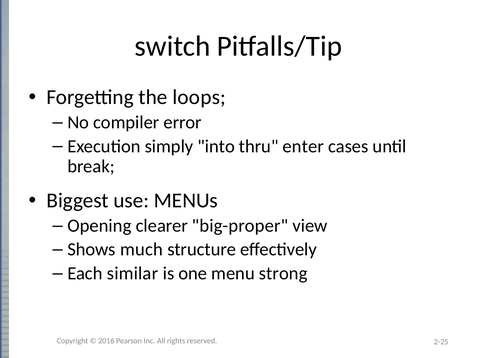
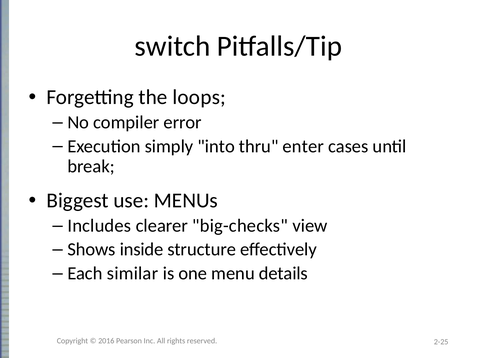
Opening: Opening -> Includes (99, 226)
big-proper: big-proper -> big-checks (240, 226)
much: much -> inside (142, 249)
strong: strong -> details (283, 273)
